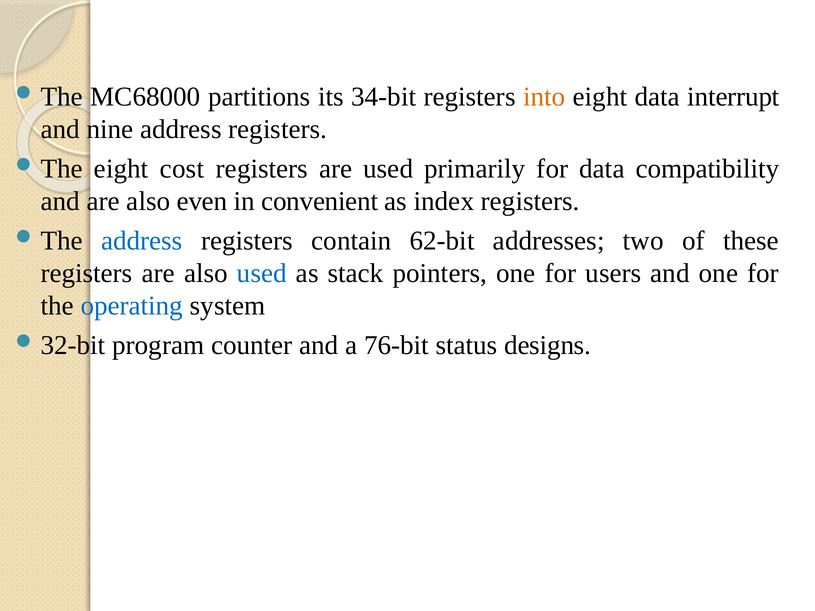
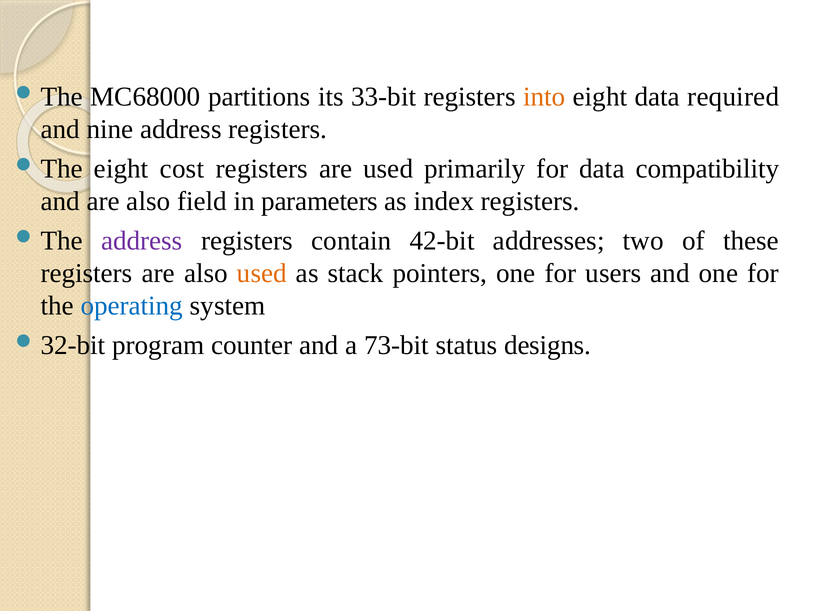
34-bit: 34-bit -> 33-bit (384, 97)
interrupt: interrupt -> required (733, 97)
even: even -> field (202, 202)
convenient: convenient -> parameters (320, 202)
address colour: blue -> purple (142, 241)
62-bit: 62-bit -> 42-bit (442, 241)
used colour: blue -> orange (262, 274)
76-bit: 76-bit -> 73-bit (396, 346)
